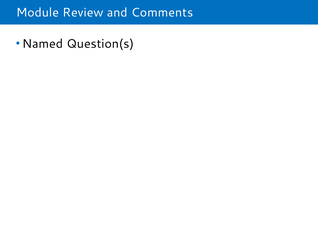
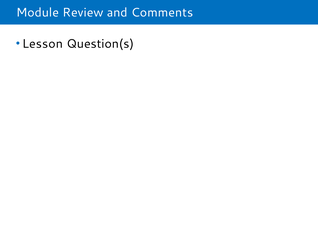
Named: Named -> Lesson (43, 44)
